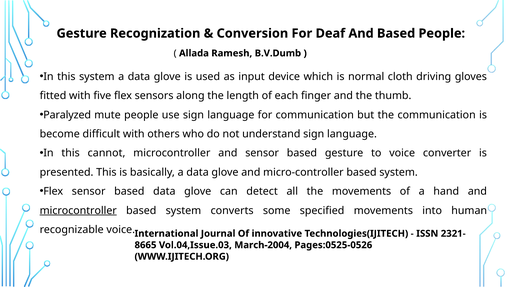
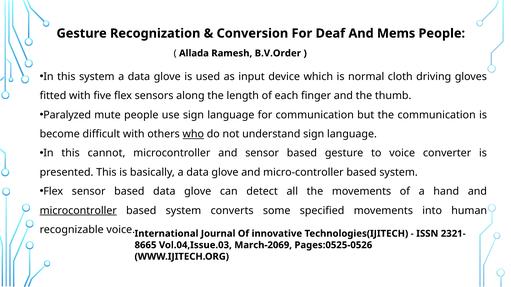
And Based: Based -> Mems (396, 33)
B.V.Dumb: B.V.Dumb -> B.V.Order (278, 53)
who underline: none -> present (193, 134)
March-2004: March-2004 -> March-2069 (263, 245)
